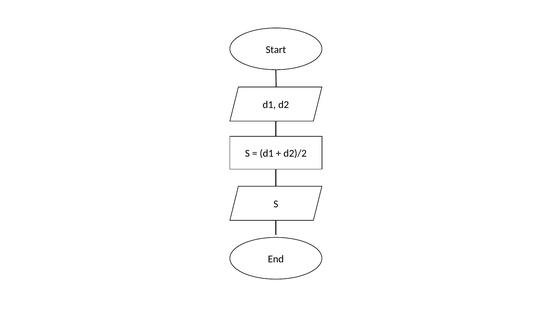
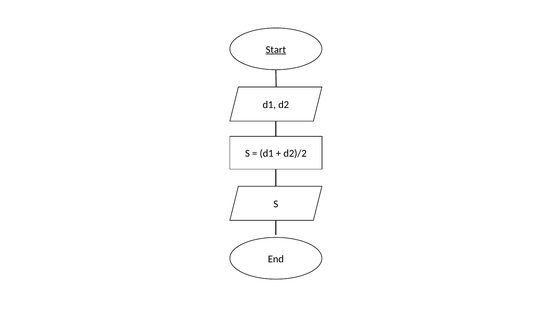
Start underline: none -> present (276, 50)
